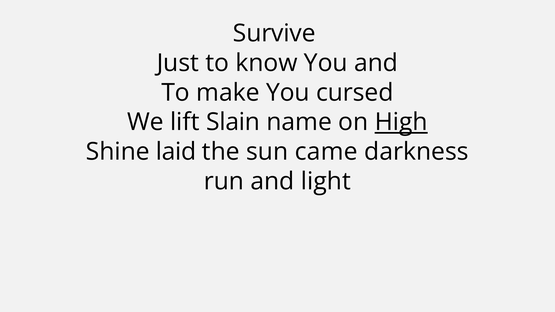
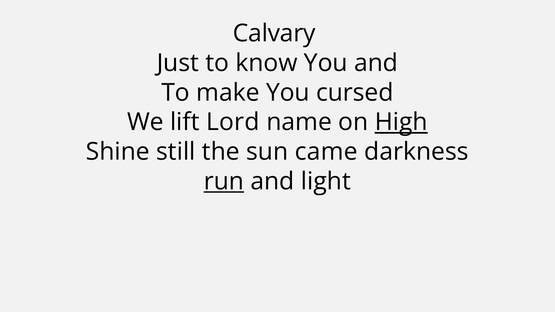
Survive: Survive -> Calvary (274, 33)
Slain: Slain -> Lord (233, 122)
laid: laid -> still (176, 152)
run underline: none -> present (224, 181)
